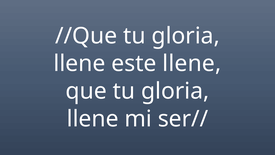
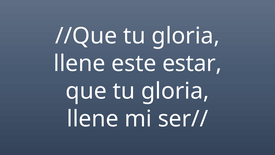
este llene: llene -> estar (192, 63)
